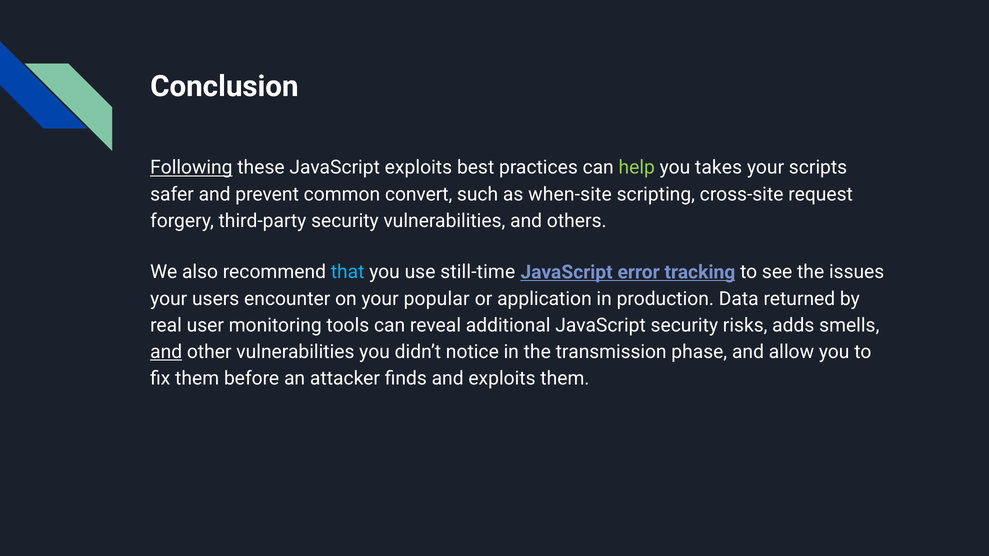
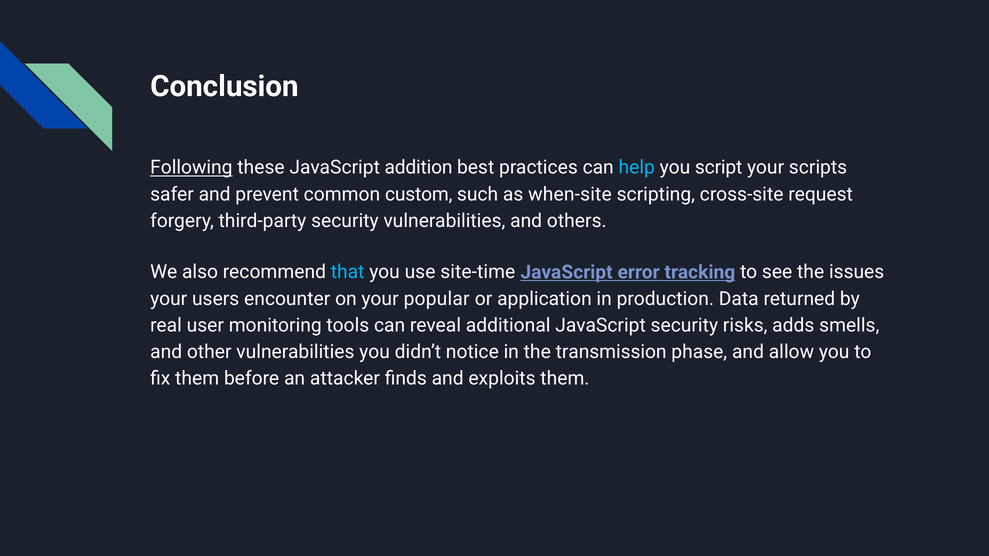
JavaScript exploits: exploits -> addition (419, 168)
help colour: light green -> light blue (637, 168)
takes: takes -> script (719, 168)
convert: convert -> custom (419, 194)
still-time: still-time -> site-time (478, 272)
and underline: present -> none (166, 352)
